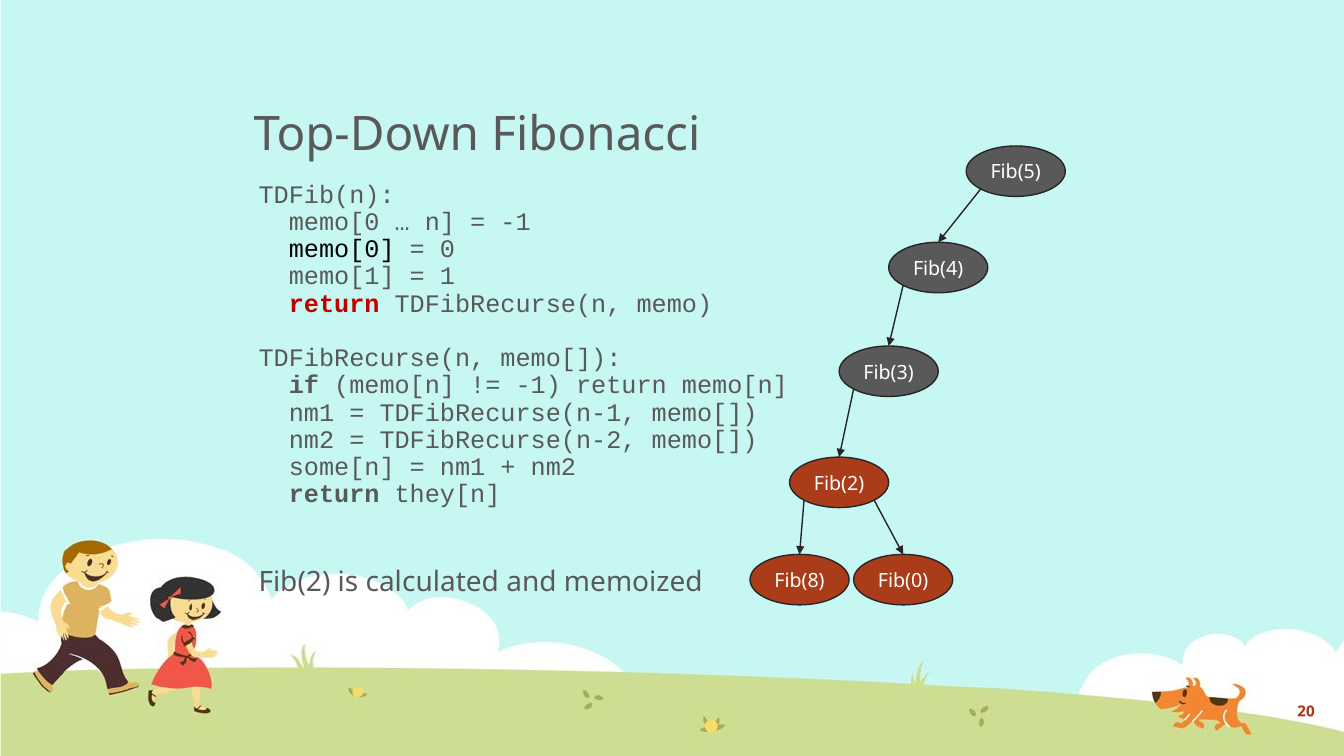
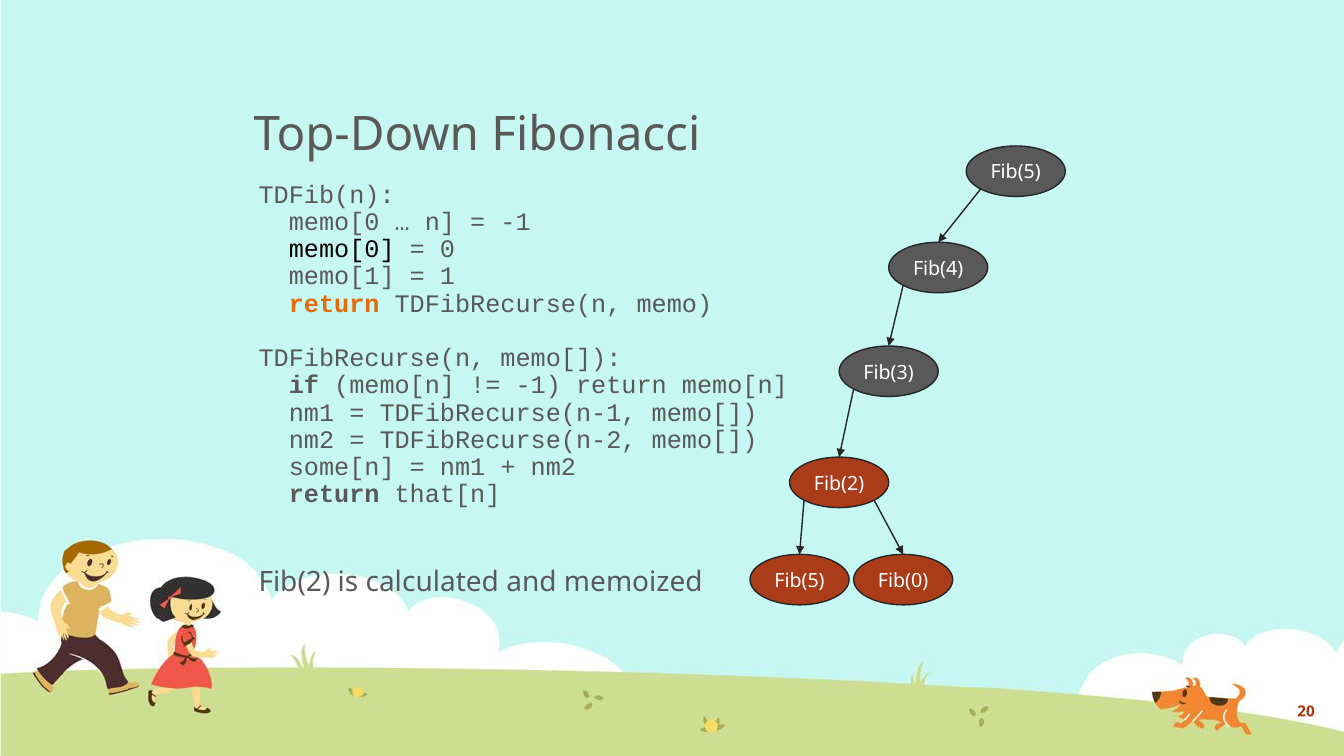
return colour: red -> orange (334, 304)
they[n: they[n -> that[n (448, 494)
Fib(8: Fib(8 -> Fib(5 (799, 581)
